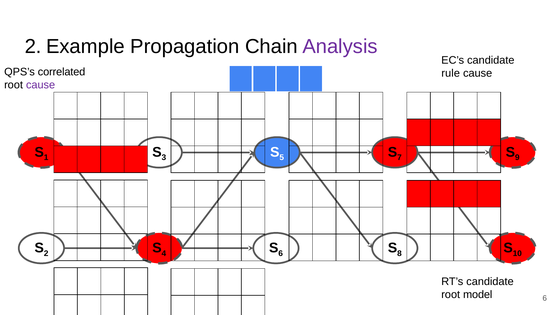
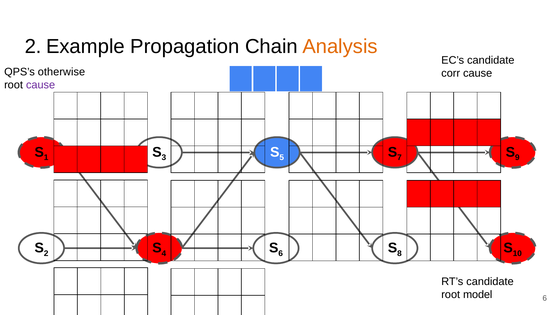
Analysis colour: purple -> orange (340, 46)
correlated: correlated -> otherwise (61, 72)
rule: rule -> corr (451, 73)
